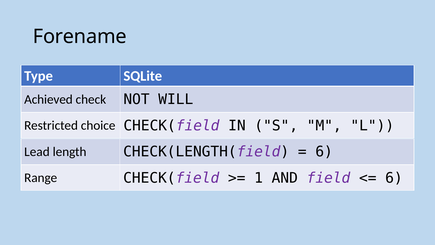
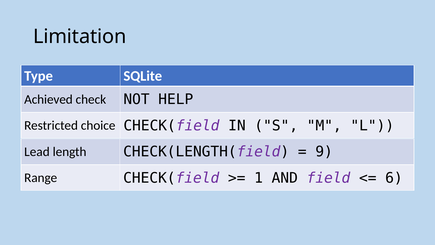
Forename: Forename -> Limitation (80, 37)
WILL: WILL -> HELP (176, 99)
6: 6 -> 9 (324, 152)
